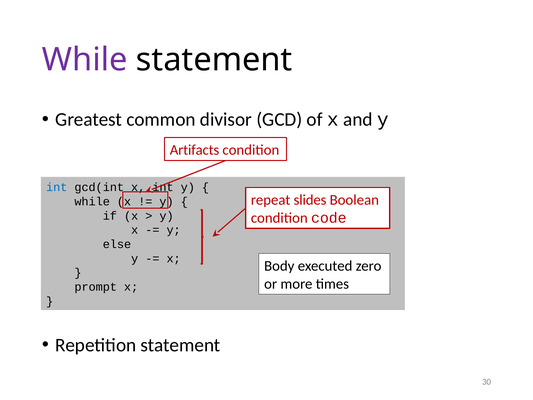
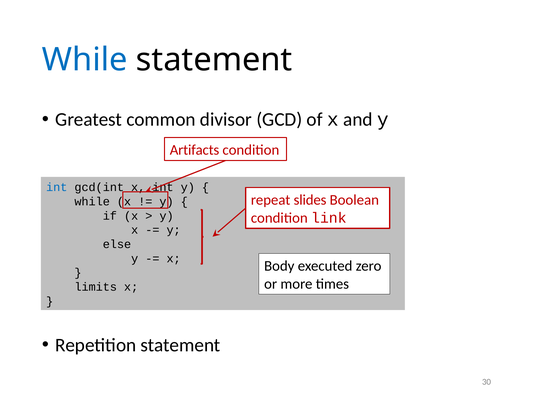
While colour: purple -> blue (85, 60)
code: code -> link (329, 218)
prompt: prompt -> limits (96, 287)
